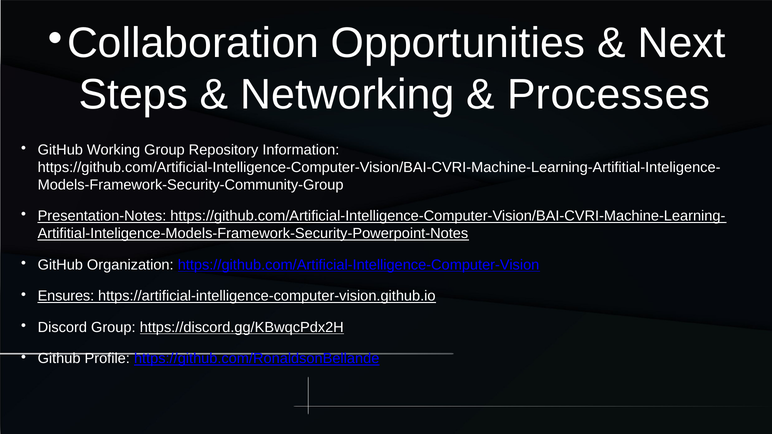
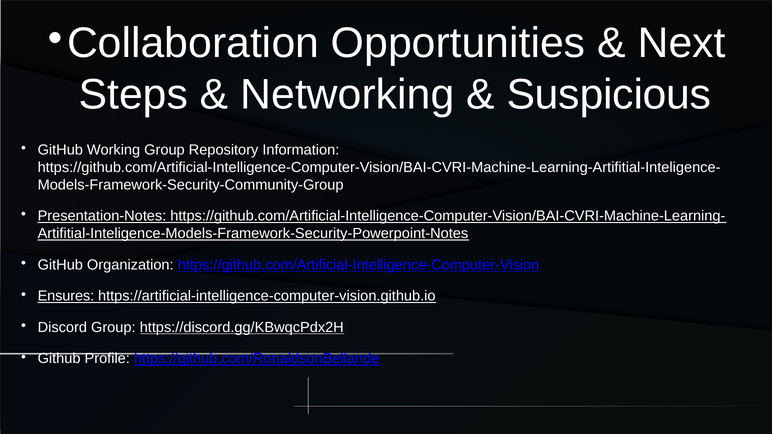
Processes: Processes -> Suspicious (609, 94)
